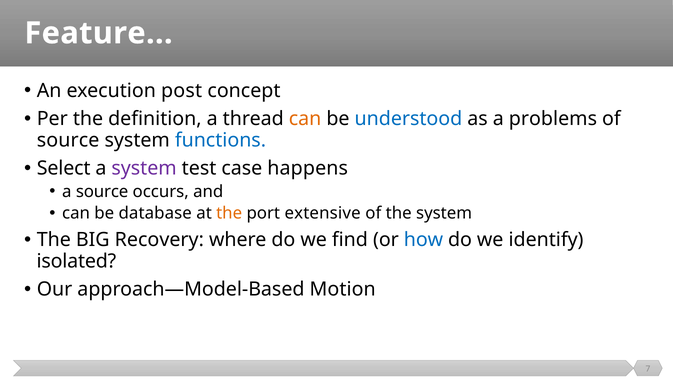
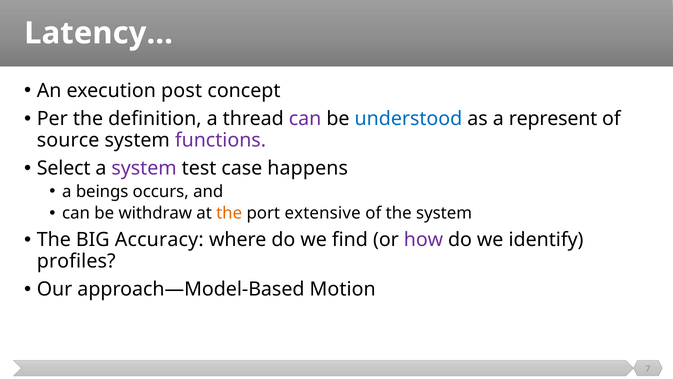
Feature: Feature -> Latency (99, 33)
can colour: orange -> purple (305, 119)
problems: problems -> represent (553, 119)
functions colour: blue -> purple (220, 140)
a source: source -> beings (102, 191)
database: database -> withdraw (155, 213)
Recovery: Recovery -> Accuracy (159, 240)
how colour: blue -> purple (423, 240)
isolated: isolated -> profiles (76, 261)
